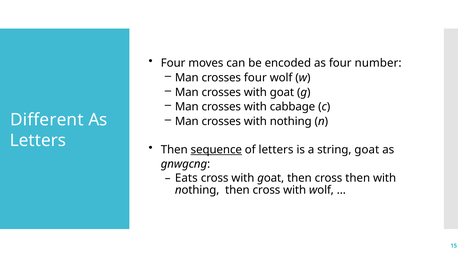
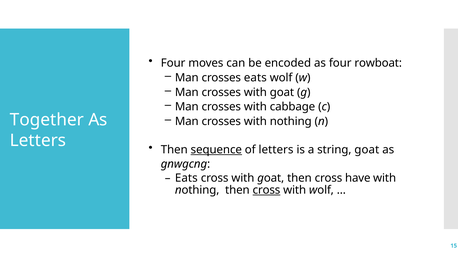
number: number -> rowboat (378, 63)
crosses four: four -> eats (255, 78)
Different: Different -> Together (47, 120)
cross then: then -> have (358, 178)
cross underline: none -> present (266, 190)
